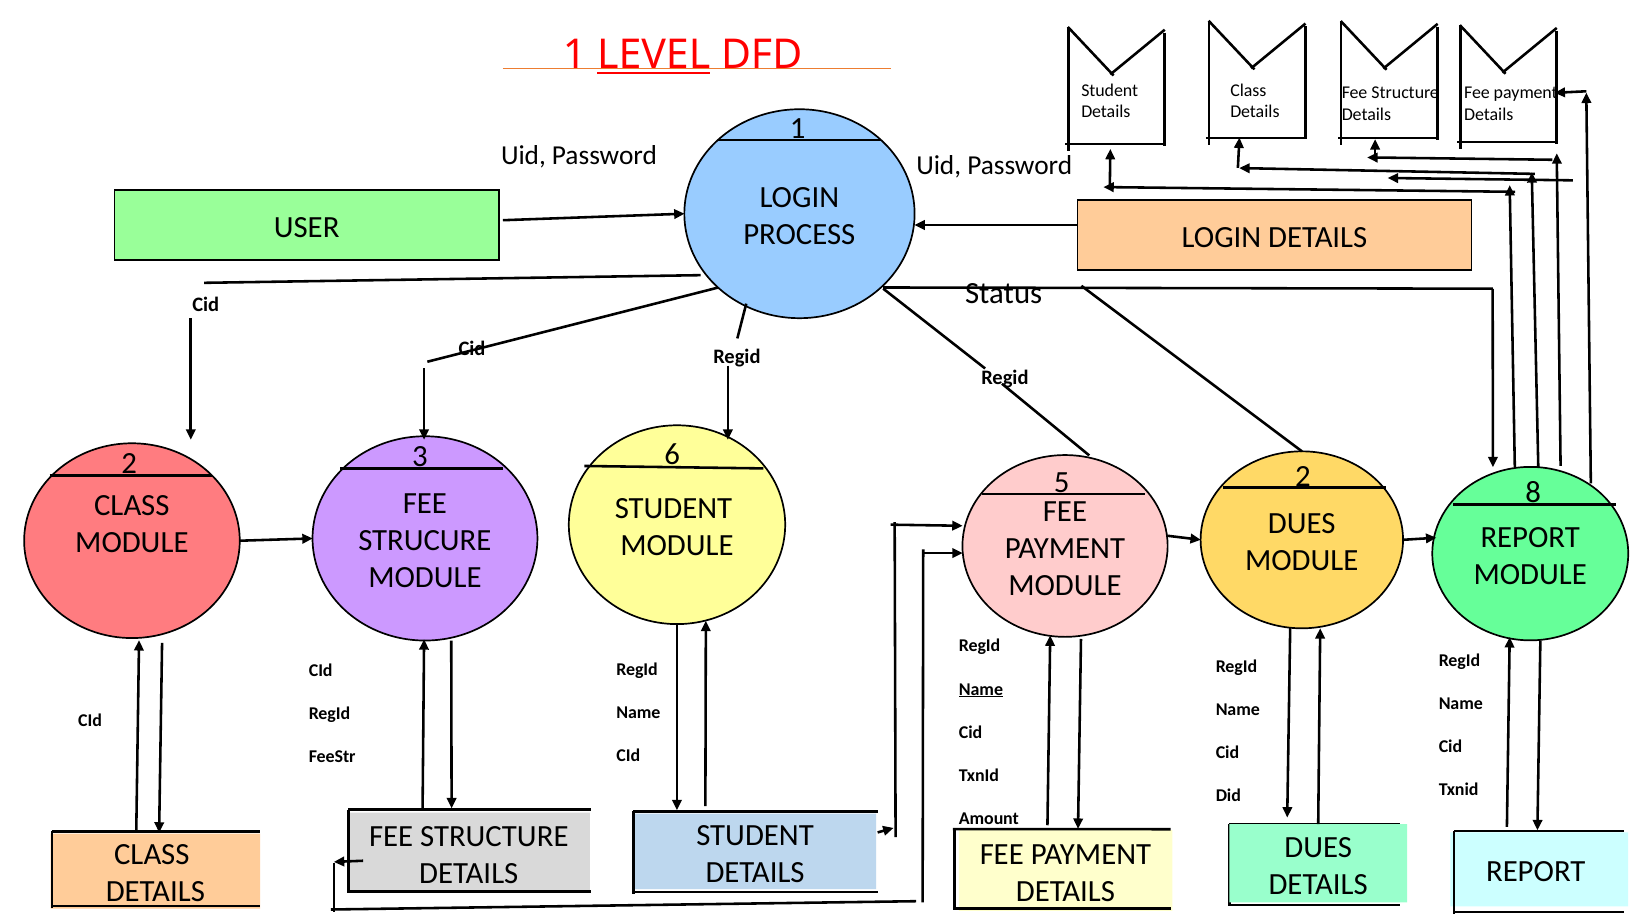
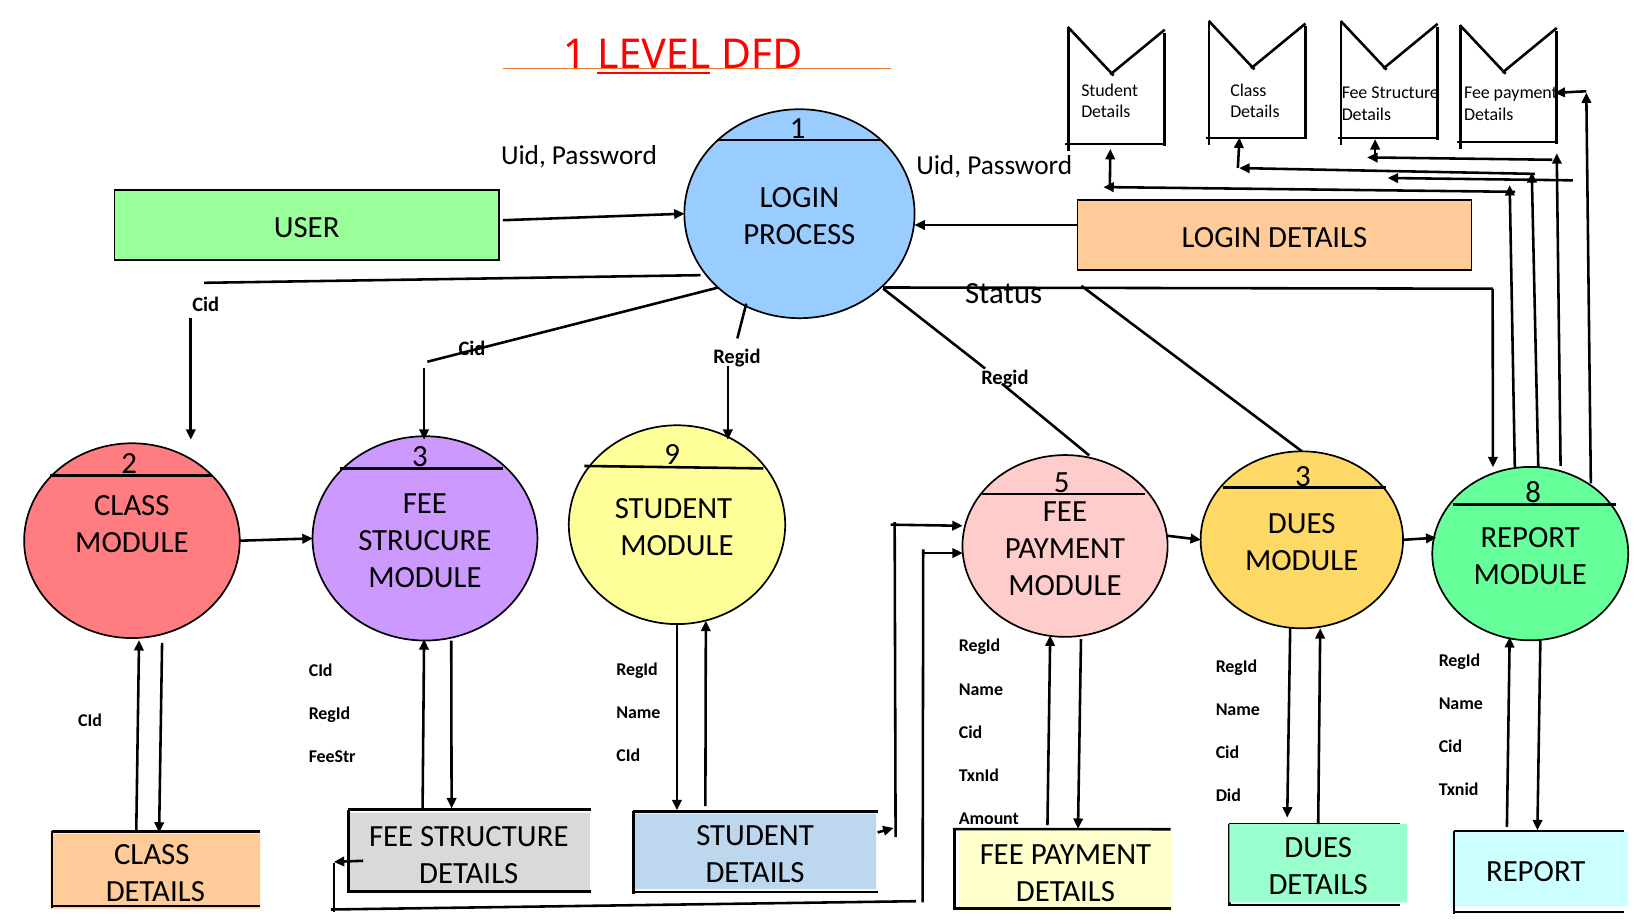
6: 6 -> 9 (672, 454)
5 2: 2 -> 3 (1303, 476)
Name underline: present -> none (981, 689)
